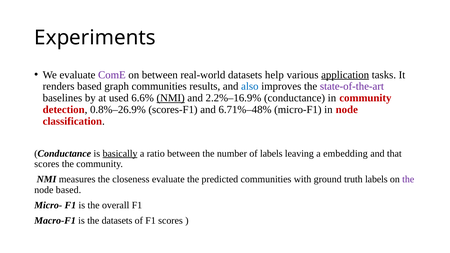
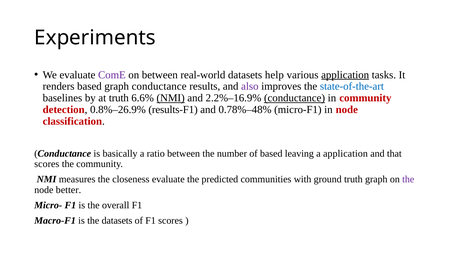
graph communities: communities -> conductance (159, 86)
also colour: blue -> purple (250, 86)
state-of-the-art colour: purple -> blue (352, 86)
at used: used -> truth (119, 98)
conductance underline: none -> present (295, 98)
scores-F1: scores-F1 -> results-F1 (173, 110)
6.71%–48%: 6.71%–48% -> 0.78%–48% (245, 110)
basically underline: present -> none (120, 154)
of labels: labels -> based (271, 154)
a embedding: embedding -> application (345, 154)
truth labels: labels -> graph (376, 179)
node based: based -> better (69, 190)
